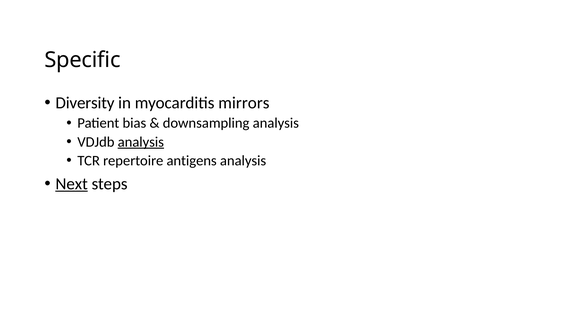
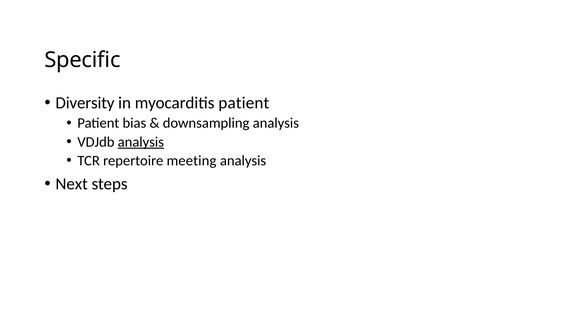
myocarditis mirrors: mirrors -> patient (244, 103)
antigens: antigens -> meeting (192, 161)
Next underline: present -> none (72, 184)
